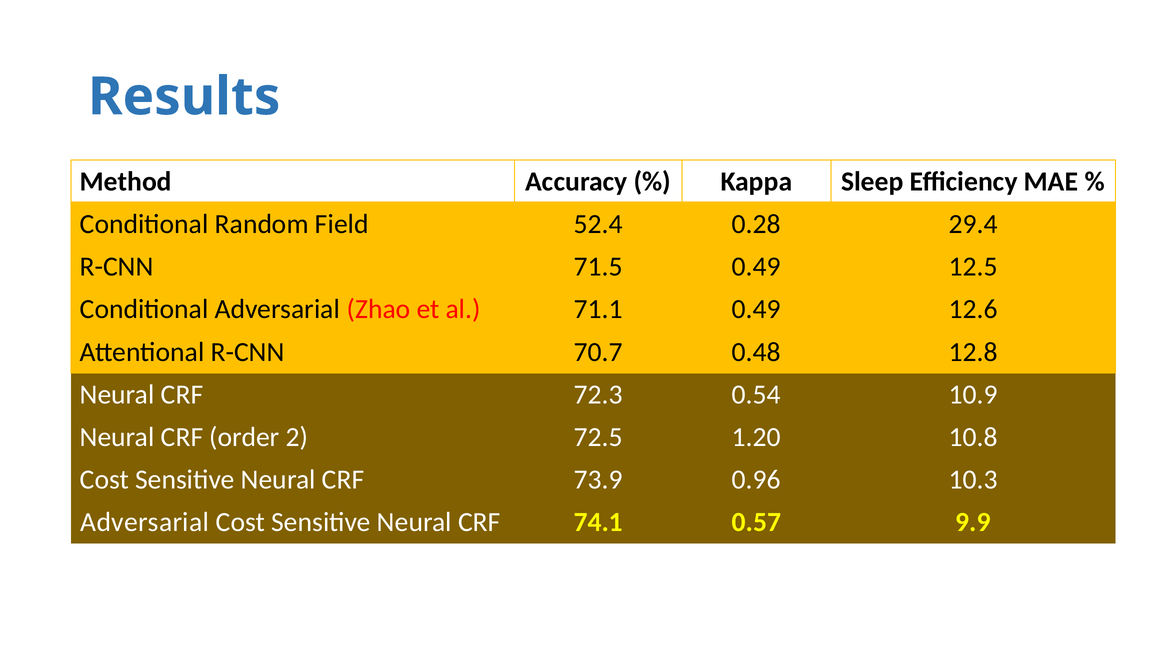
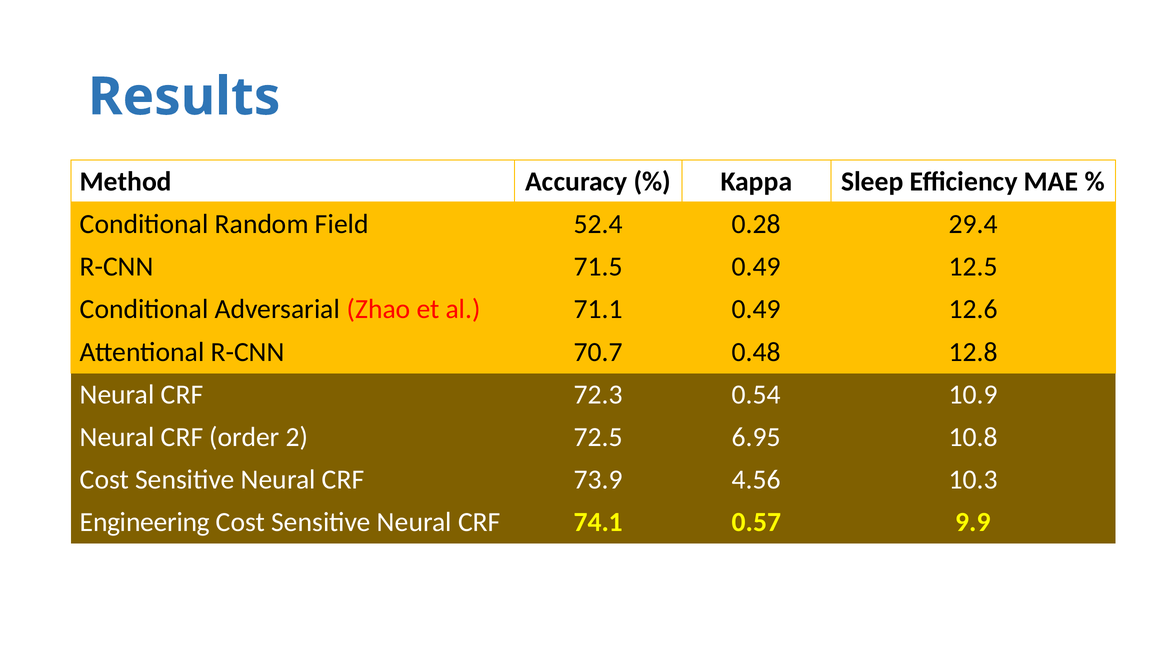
1.20: 1.20 -> 6.95 (756, 437)
0.96: 0.96 -> 4.56 (756, 480)
Adversarial: Adversarial -> Engineering (145, 522)
